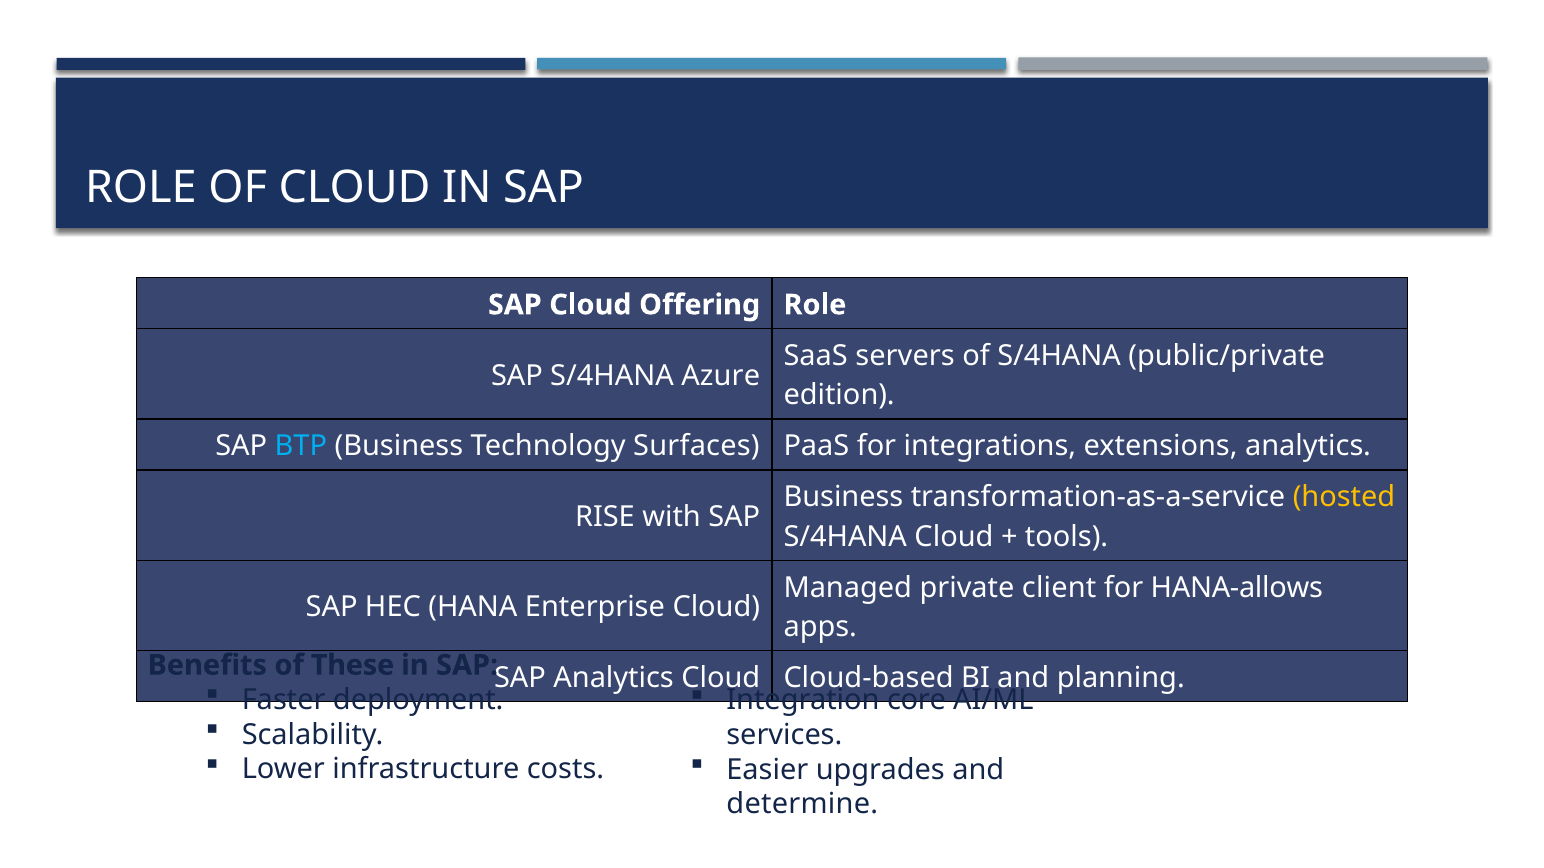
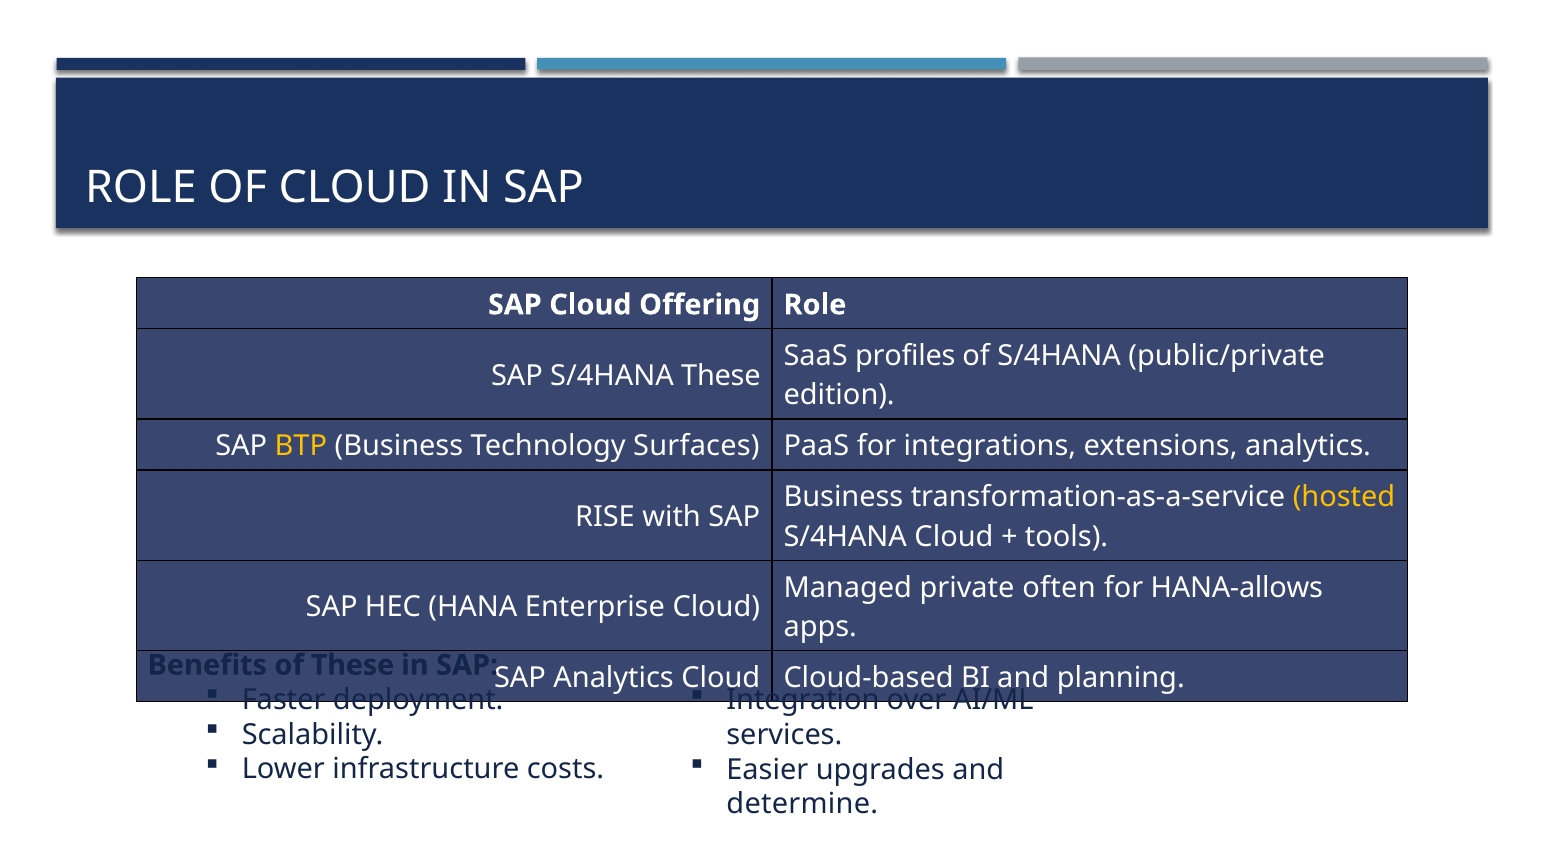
servers: servers -> profiles (905, 356)
S/4HANA Azure: Azure -> These (721, 376)
BTP colour: light blue -> yellow (301, 446)
client: client -> often (1059, 588)
core: core -> over (916, 701)
